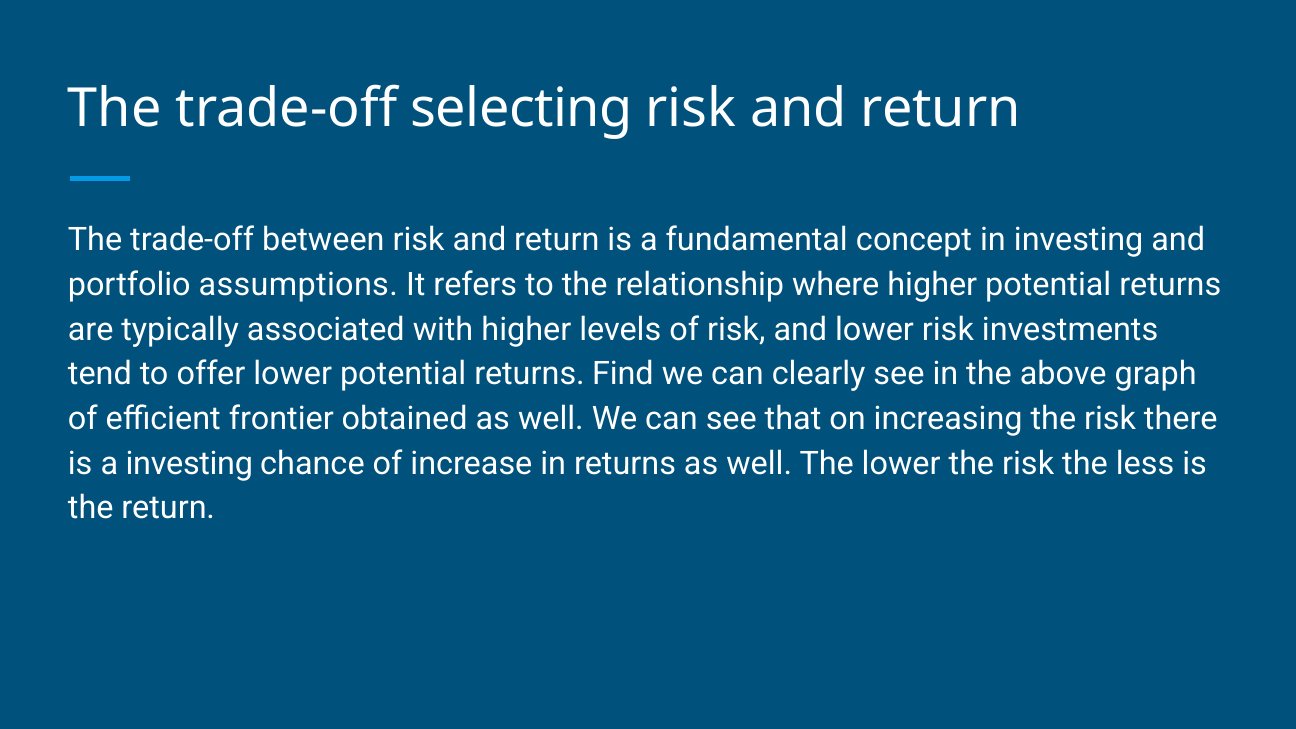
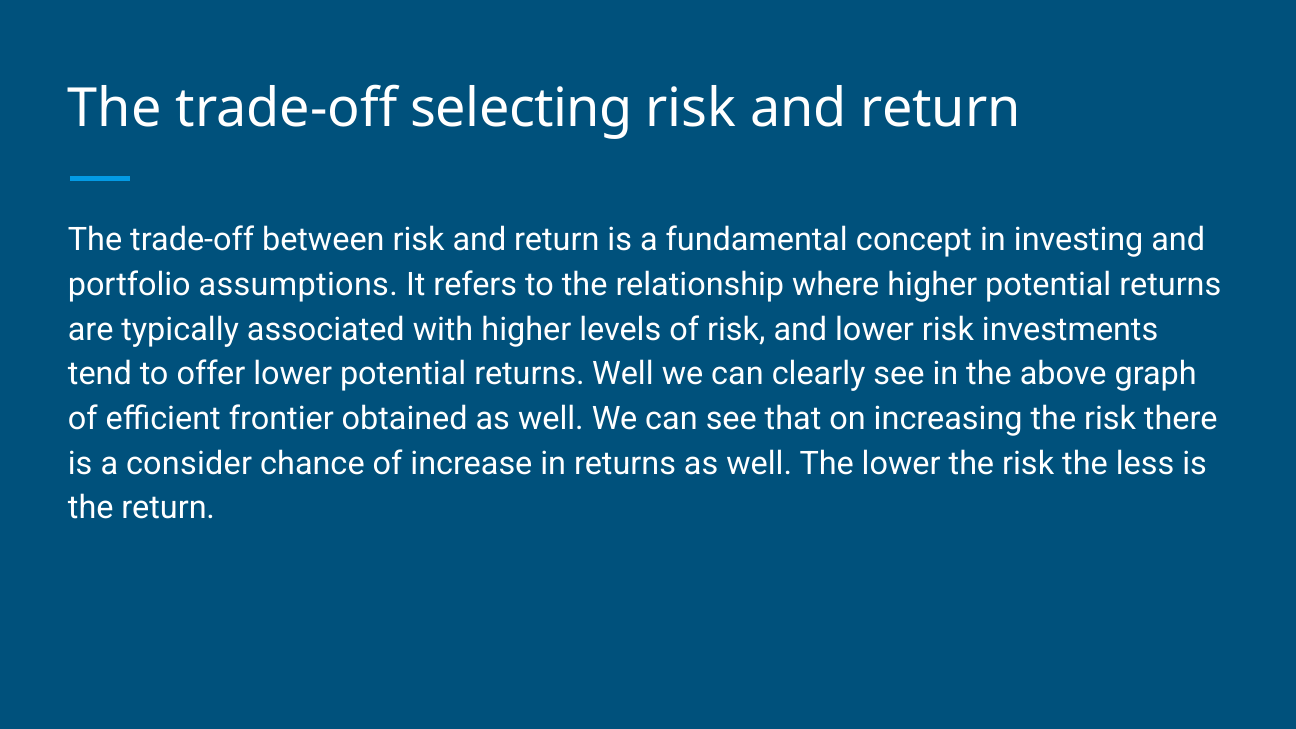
returns Find: Find -> Well (623, 374)
a investing: investing -> consider (189, 463)
